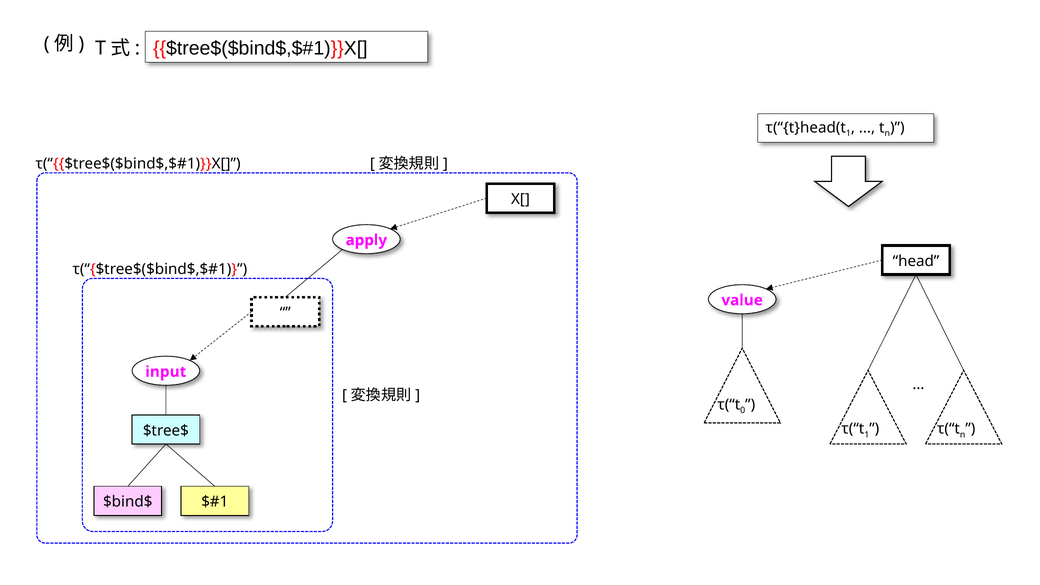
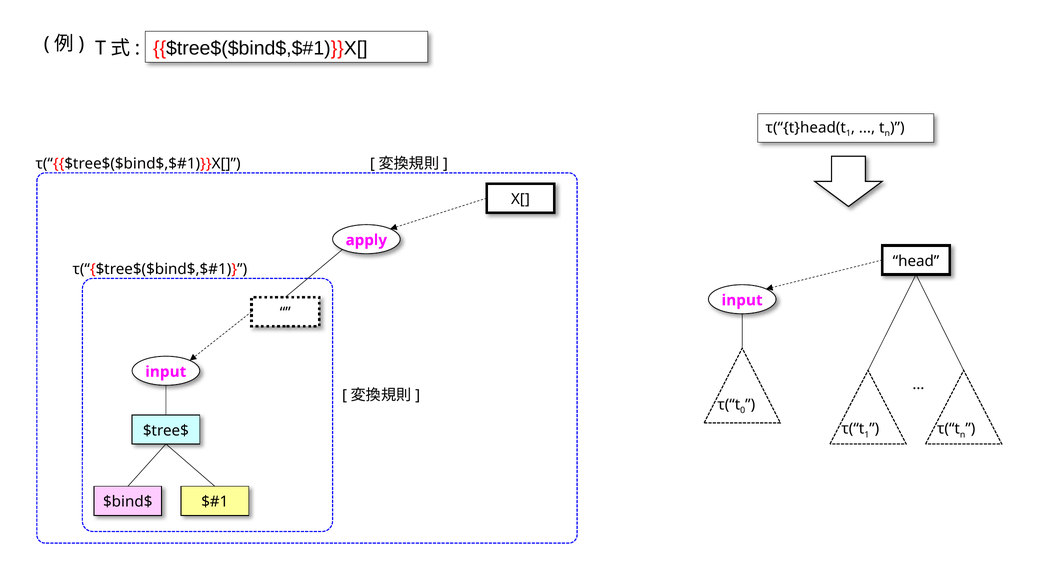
value: value -> input (742, 300)
